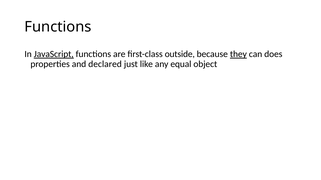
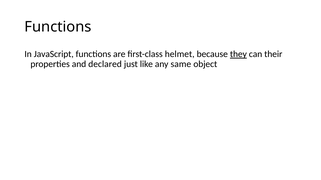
JavaScript underline: present -> none (54, 54)
outside: outside -> helmet (180, 54)
does: does -> their (273, 54)
equal: equal -> same (181, 64)
